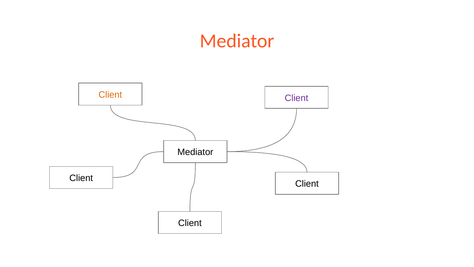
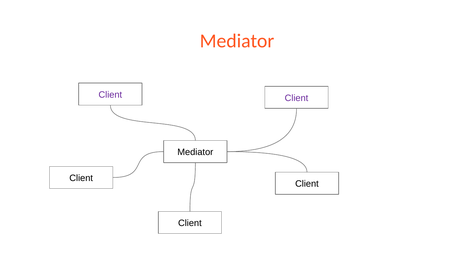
Client colour: orange -> purple (110, 95)
